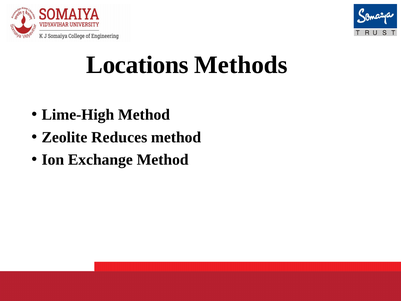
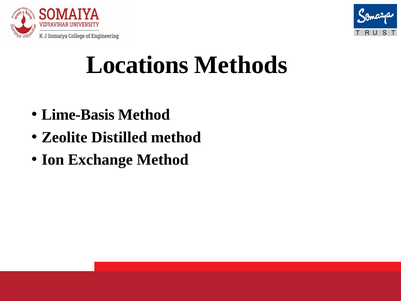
Lime-High: Lime-High -> Lime-Basis (78, 115)
Reduces: Reduces -> Distilled (119, 137)
